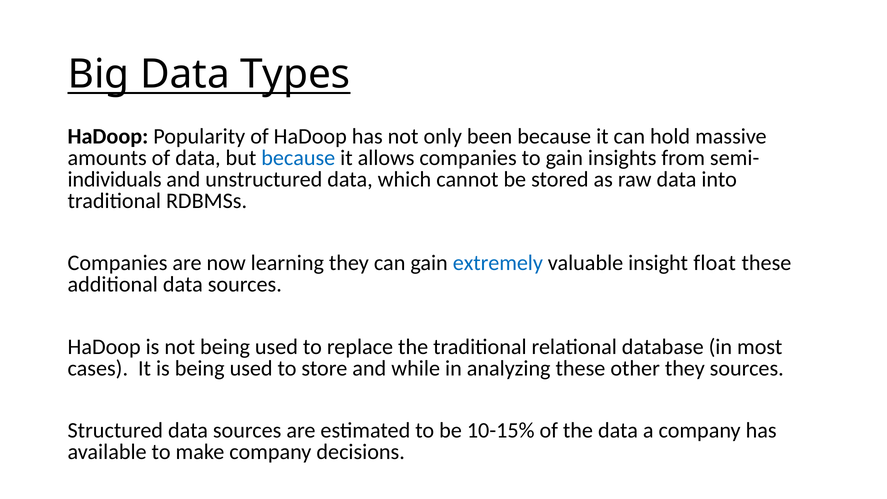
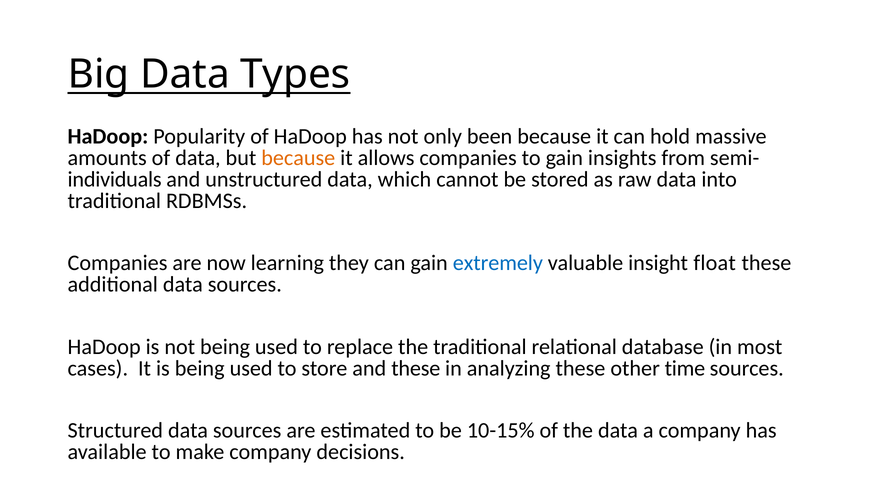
because colour: blue -> orange (298, 158)
and while: while -> these (416, 368)
other they: they -> time (685, 368)
